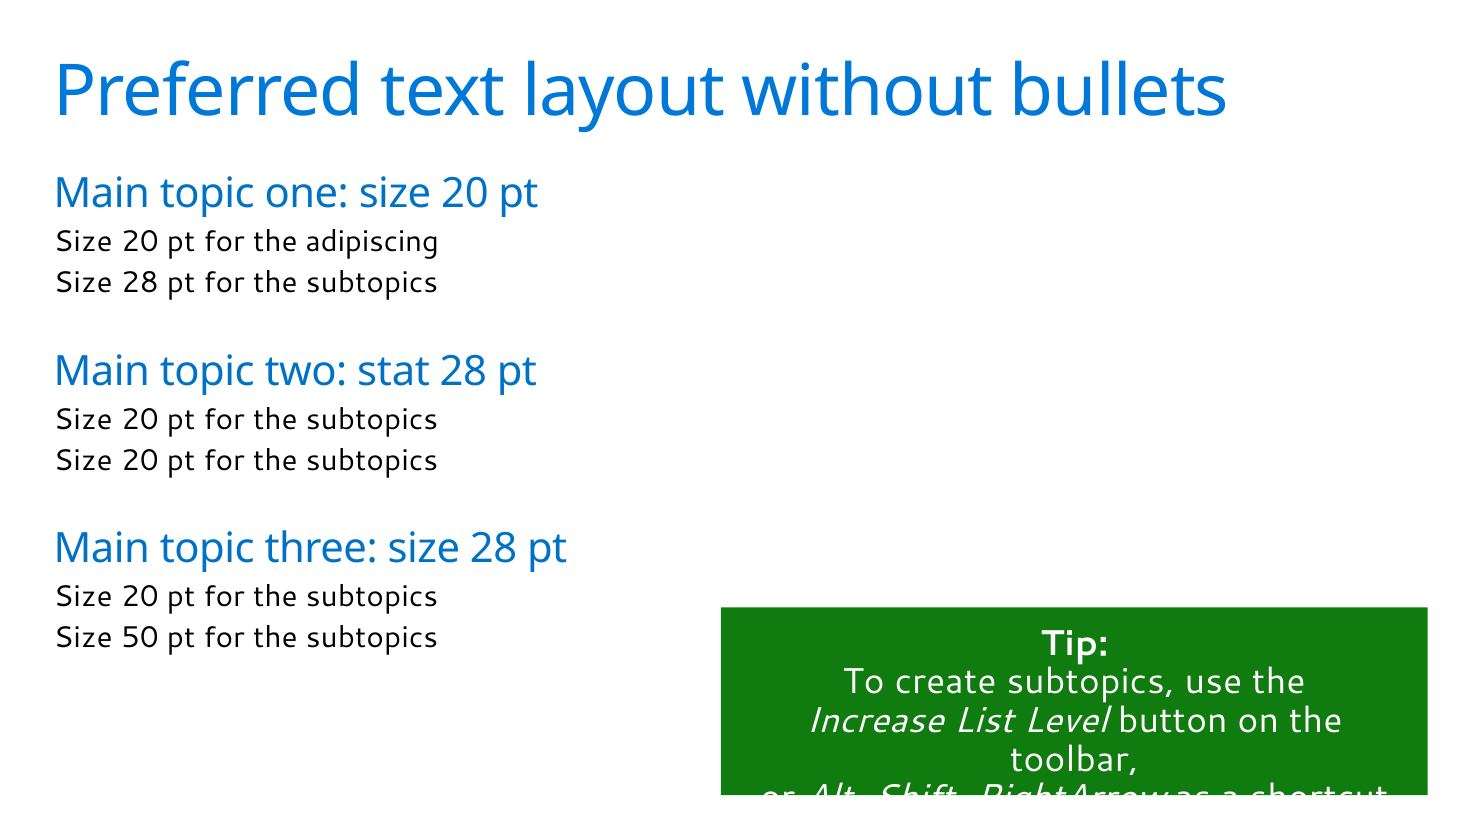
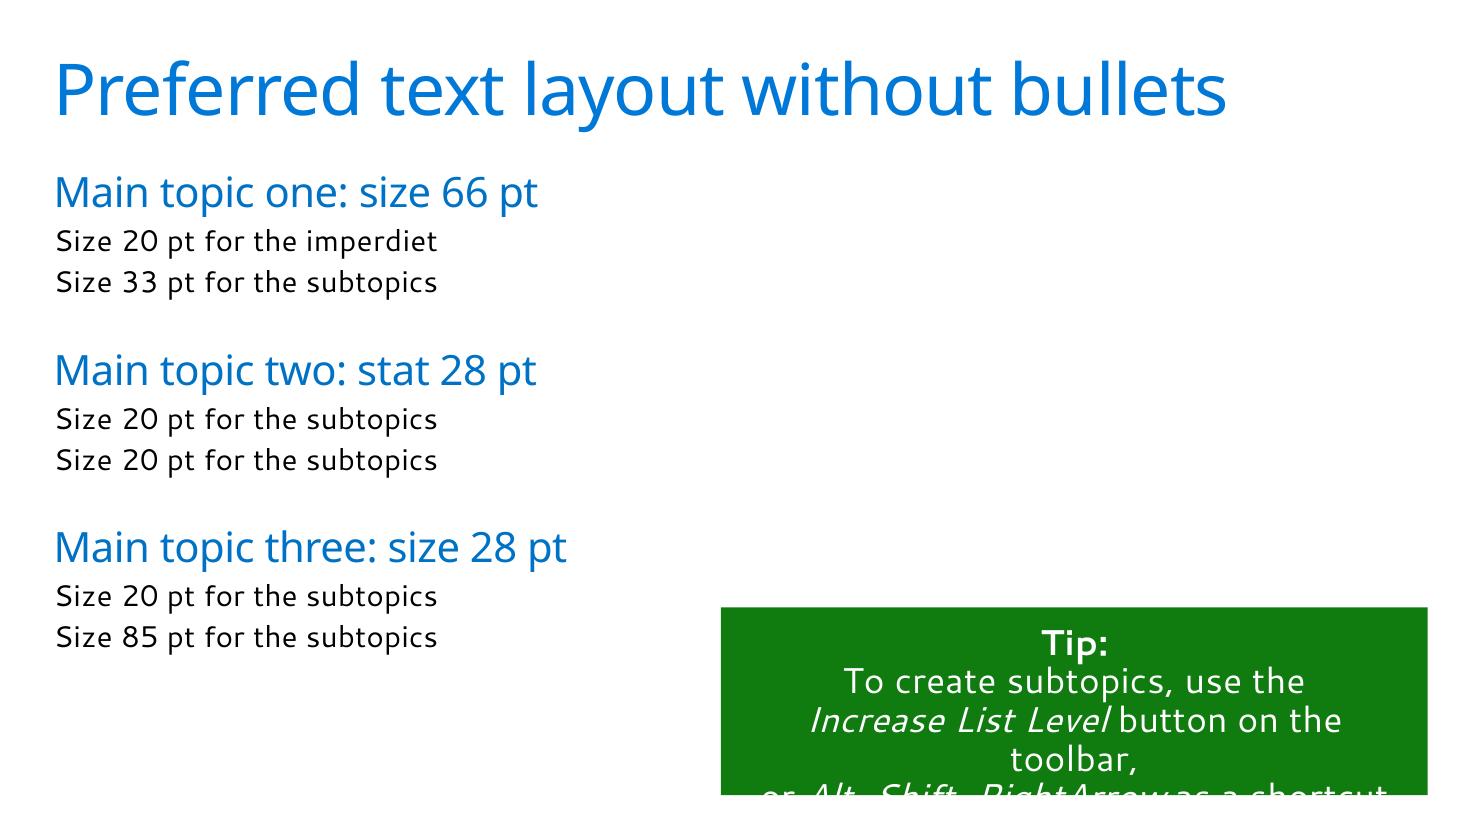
one size 20: 20 -> 66 (465, 194)
adipiscing: adipiscing -> imperdiet (372, 242)
28: 28 -> 33 (140, 283)
50: 50 -> 85 (140, 638)
